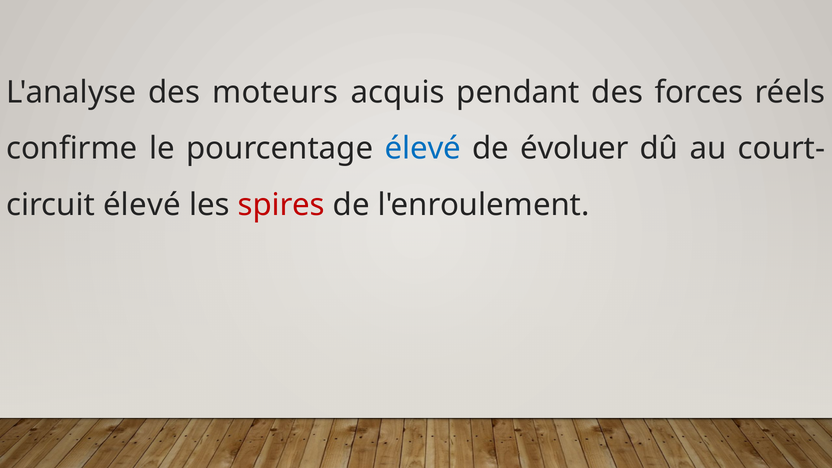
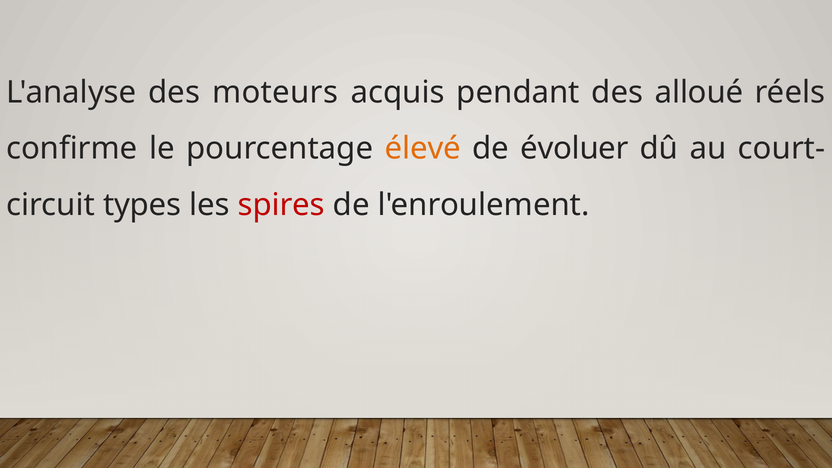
forces: forces -> alloué (699, 93)
élevé colour: blue -> orange (423, 149)
élevé: élevé -> types (142, 205)
